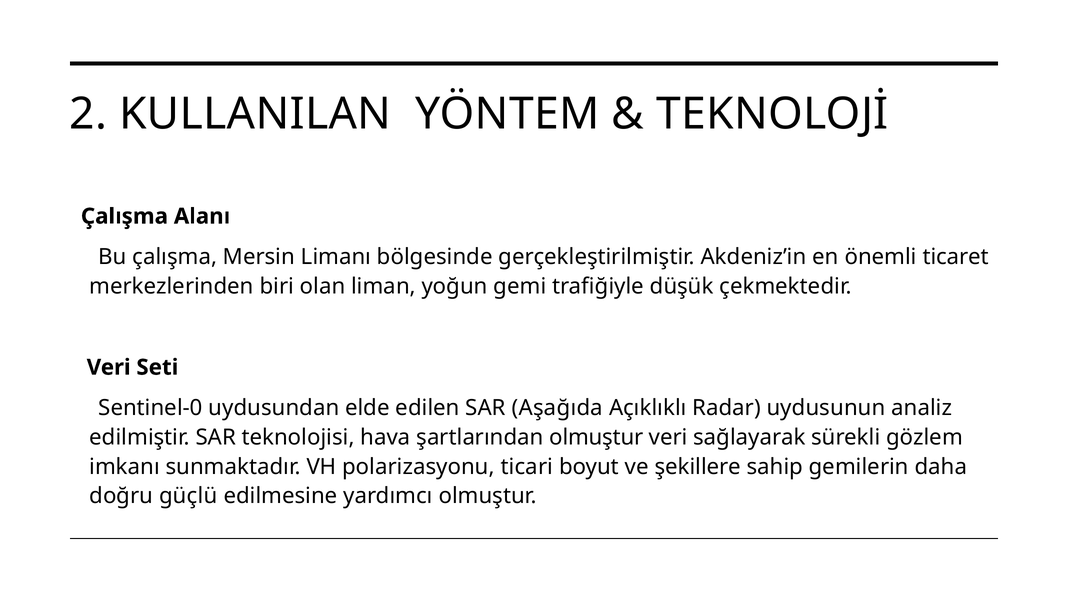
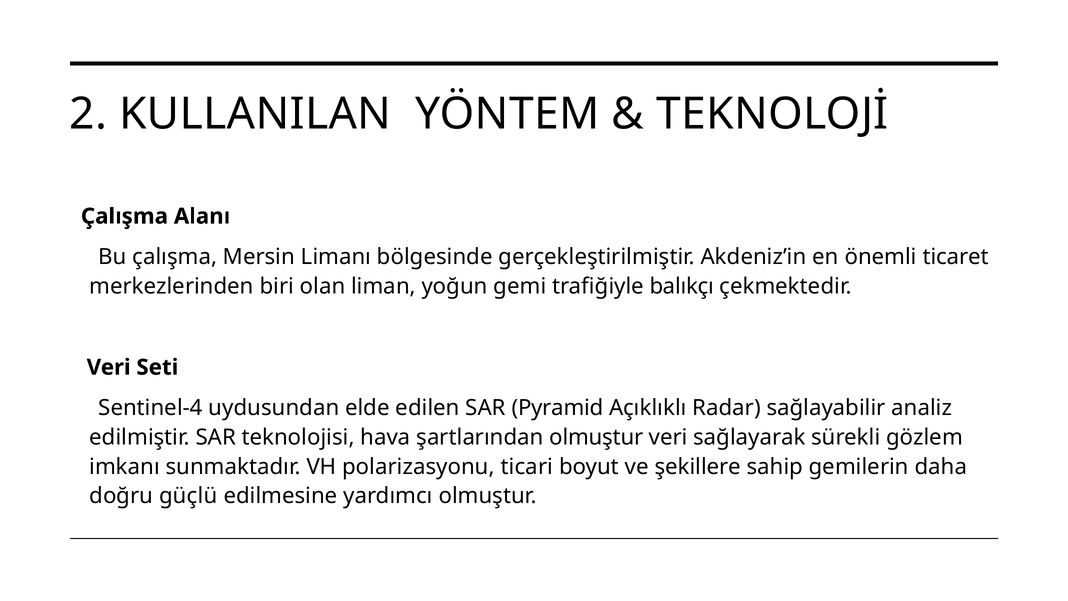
düşük: düşük -> balıkçı (682, 286)
Sentinel-0: Sentinel-0 -> Sentinel-4 (151, 408)
Aşağıda: Aşağıda -> Pyramid (558, 408)
uydusunun: uydusunun -> sağlayabilir (826, 408)
